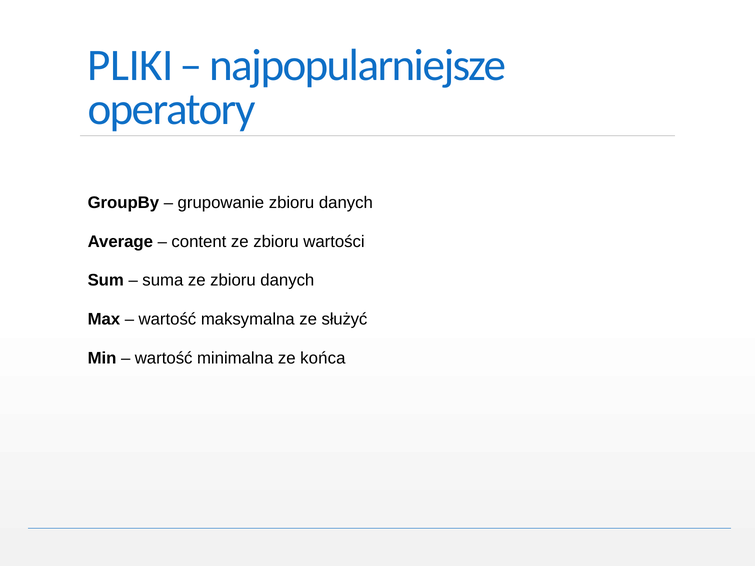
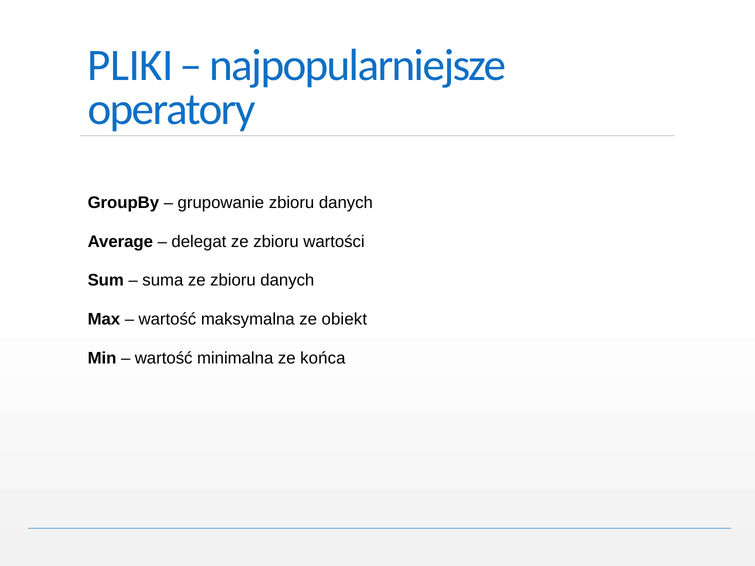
content: content -> delegat (199, 242)
służyć: służyć -> obiekt (344, 319)
